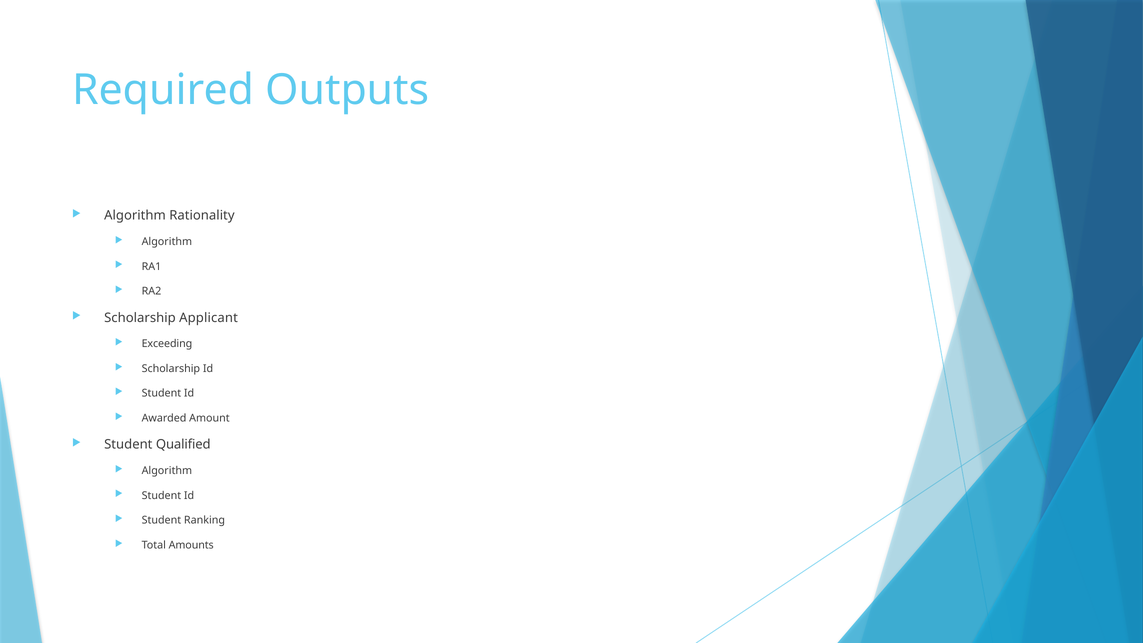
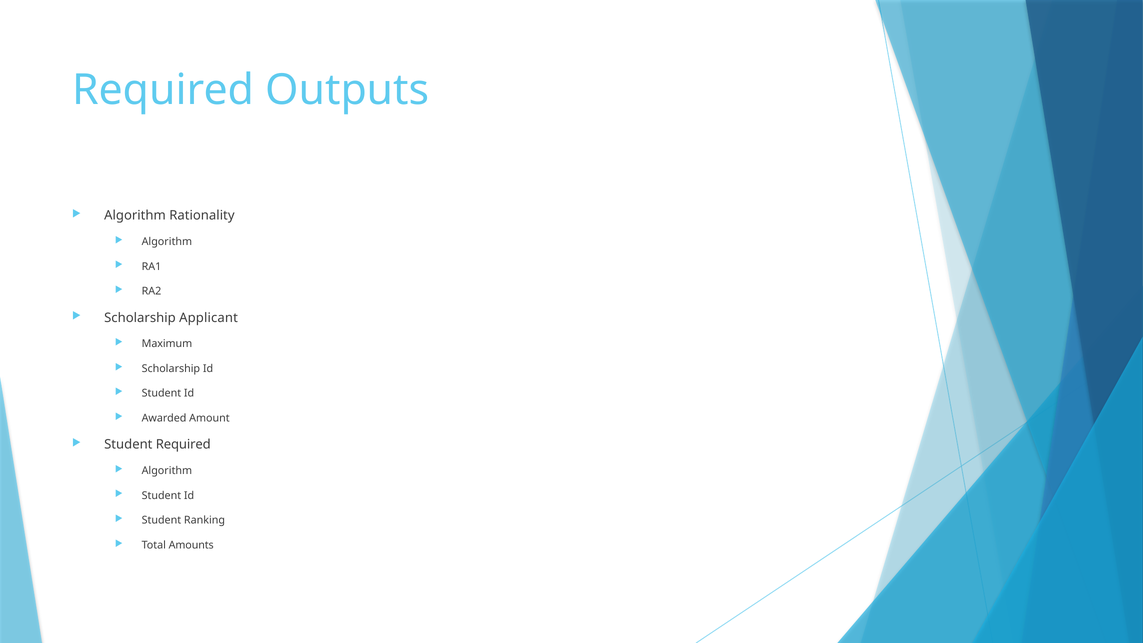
Exceeding: Exceeding -> Maximum (167, 344)
Student Qualified: Qualified -> Required (183, 445)
